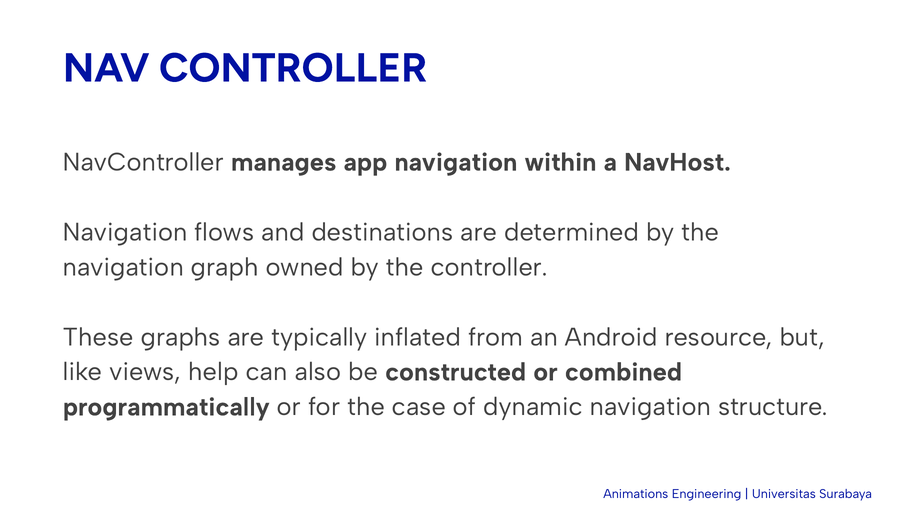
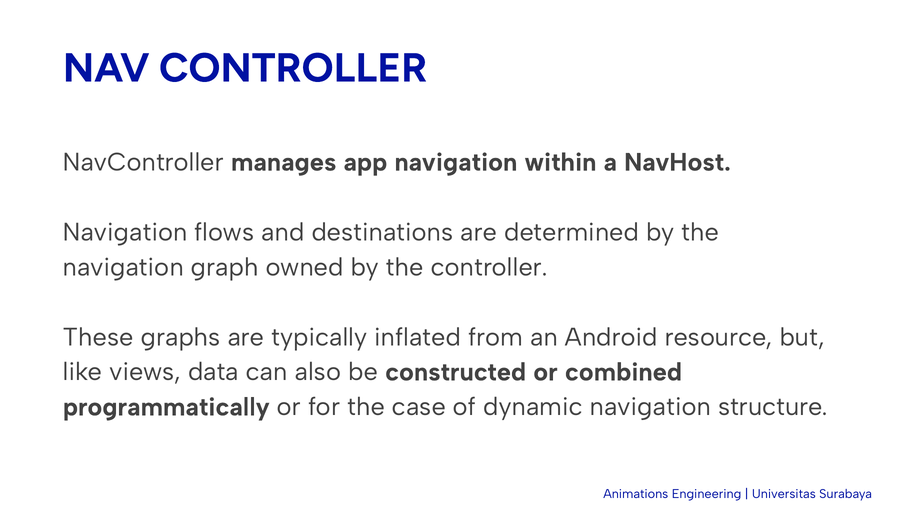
help: help -> data (214, 373)
